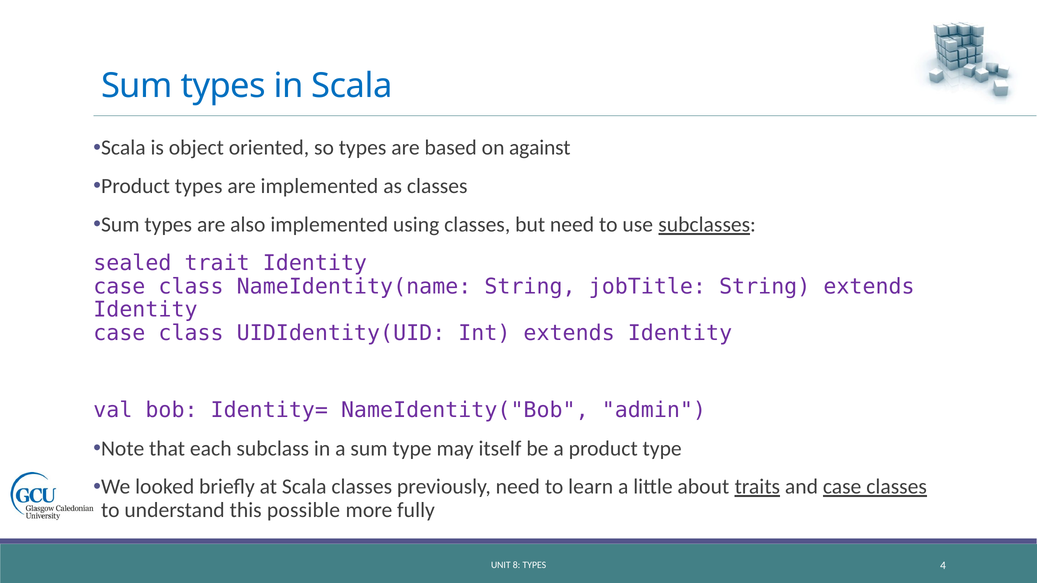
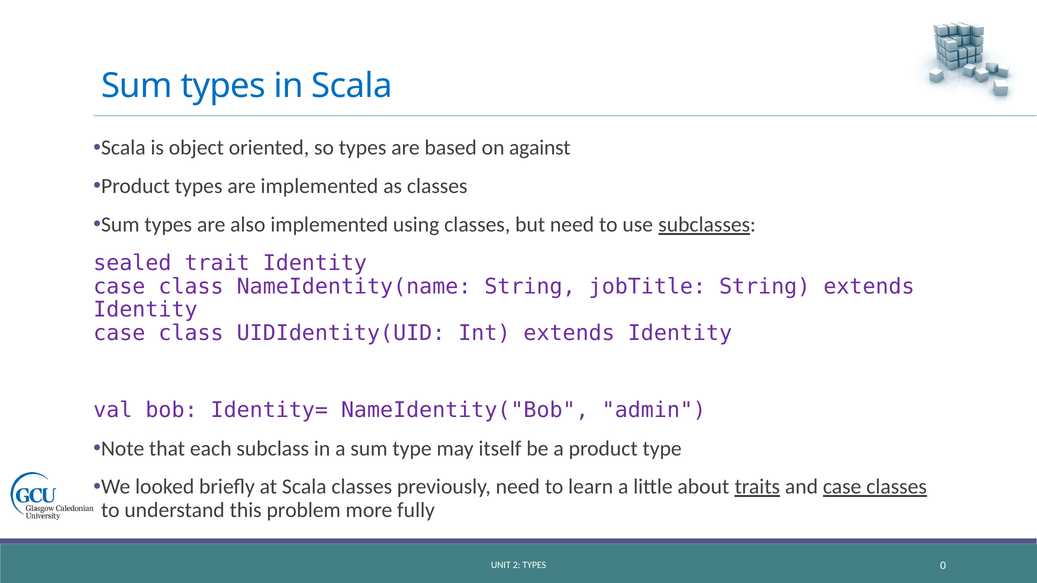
possible: possible -> problem (304, 510)
8: 8 -> 2 (517, 566)
4: 4 -> 0 (943, 566)
